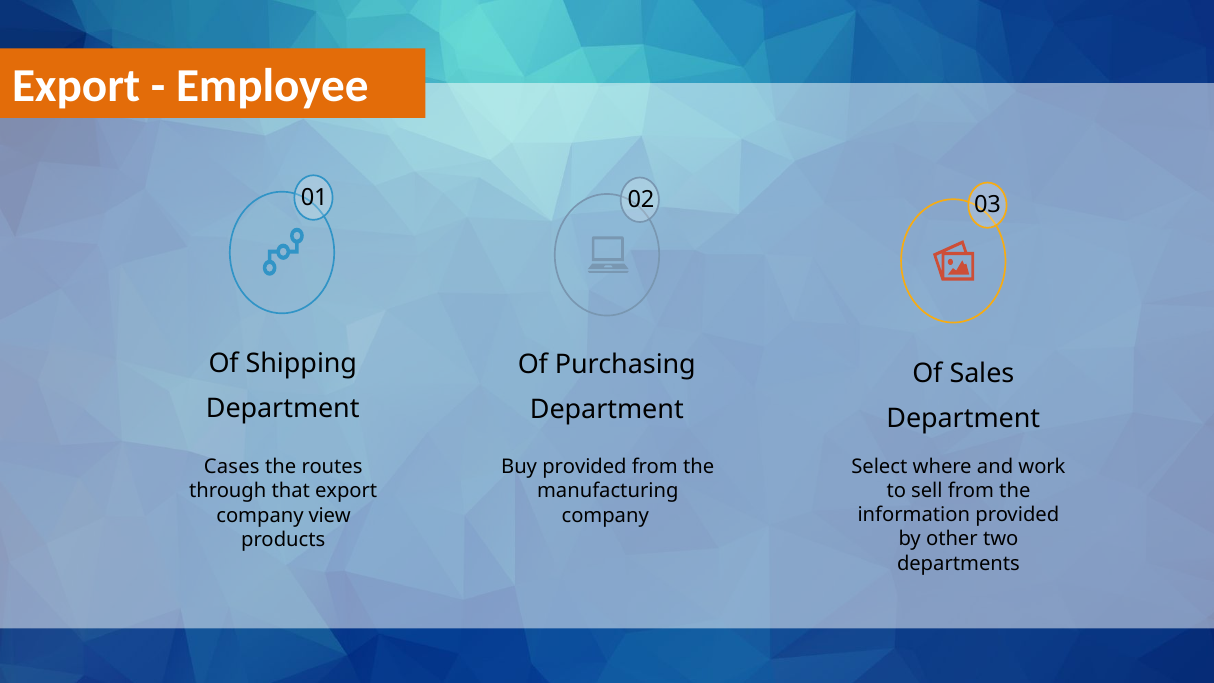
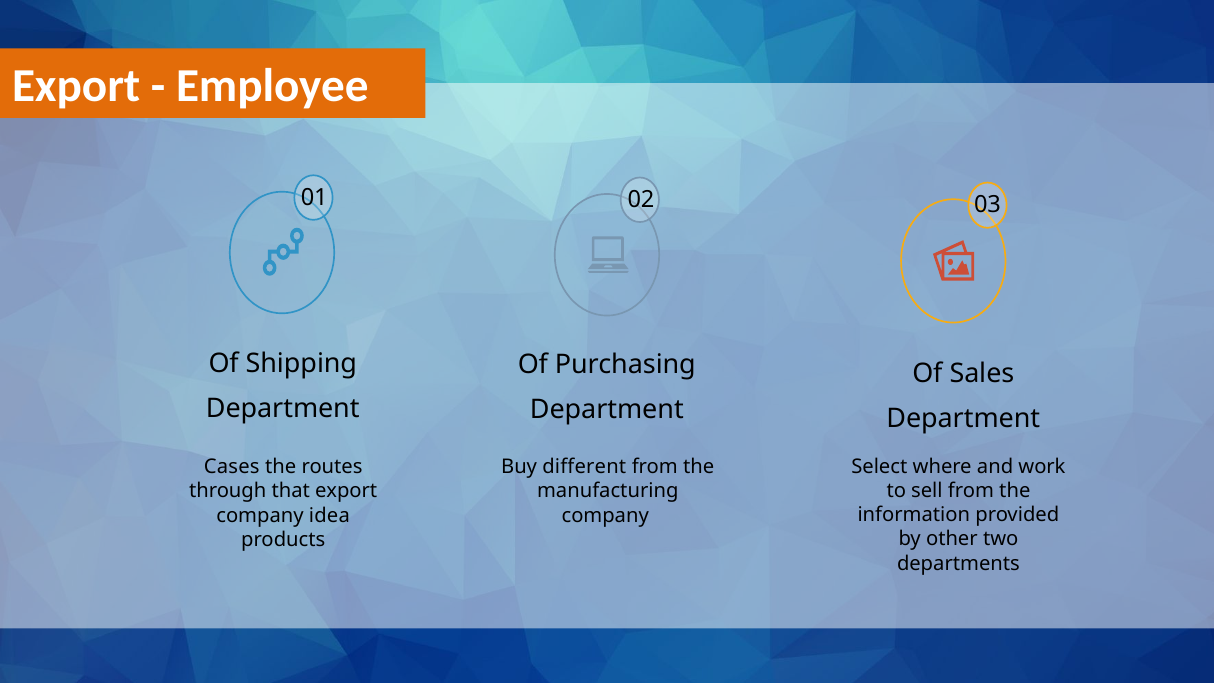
Buy provided: provided -> different (584, 467)
view: view -> idea (329, 515)
